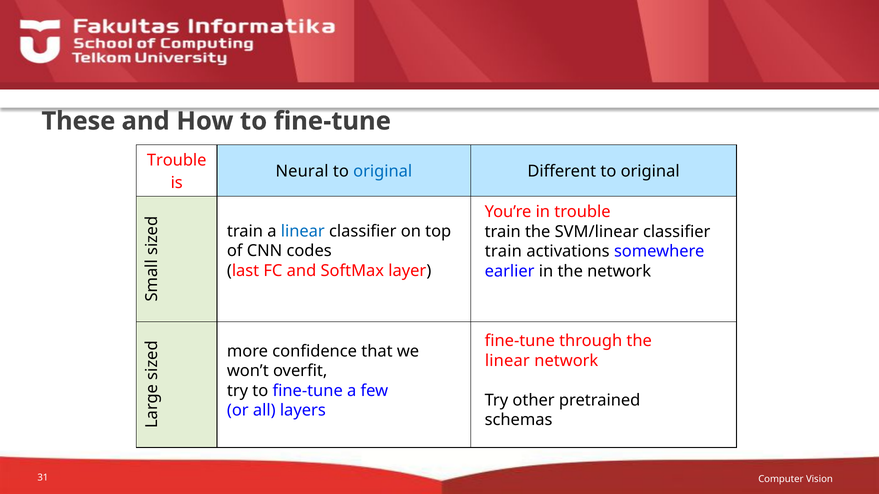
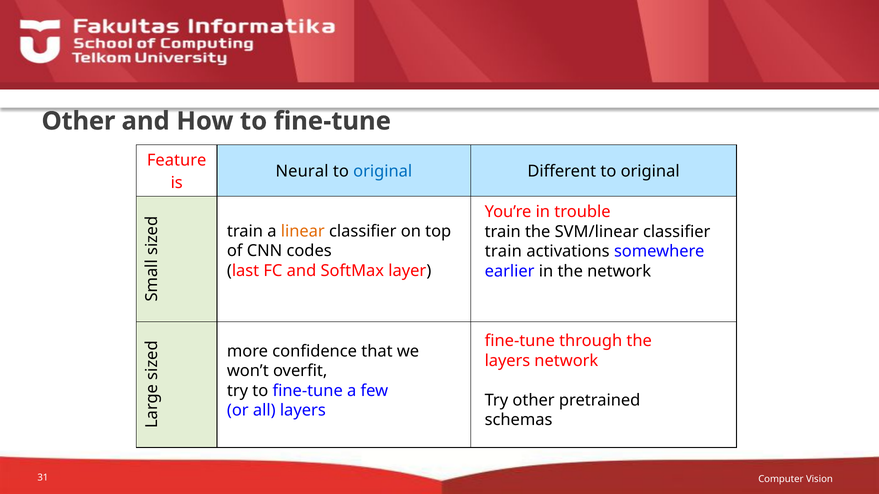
These: These -> Other (78, 121)
Trouble: Trouble -> Feature (177, 160)
linear colour: blue -> orange (303, 231)
linear: linear -> layers (507, 361)
